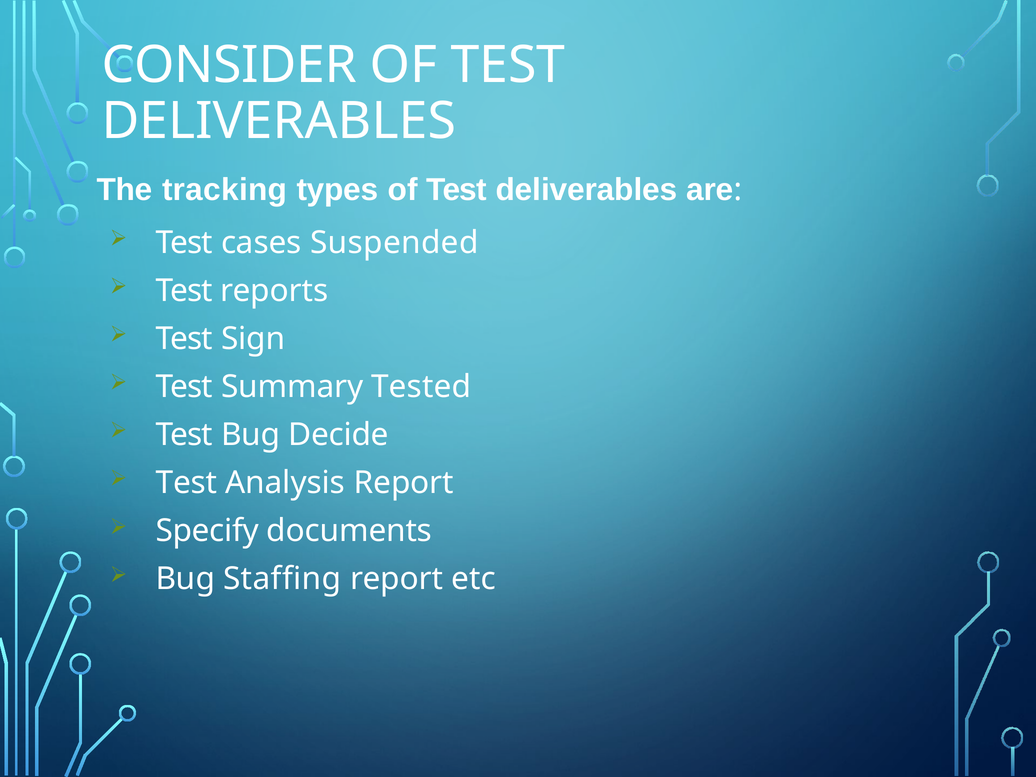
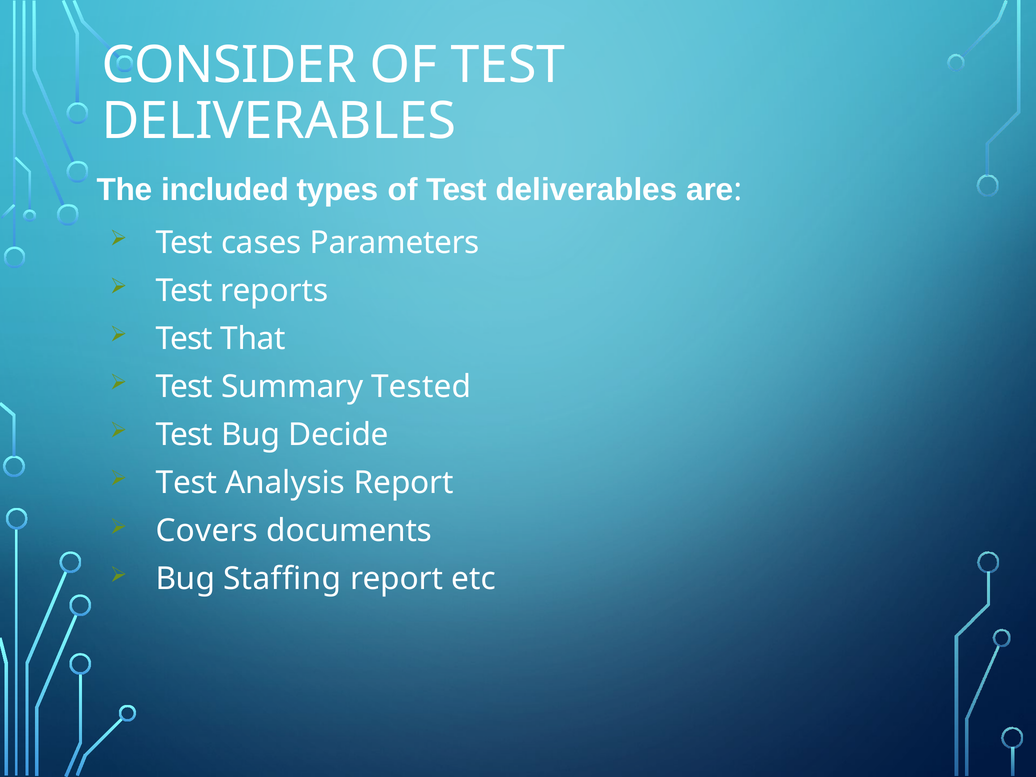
tracking: tracking -> included (225, 190)
Suspended: Suspended -> Parameters (395, 243)
Sign: Sign -> That (253, 339)
Specify: Specify -> Covers (207, 531)
